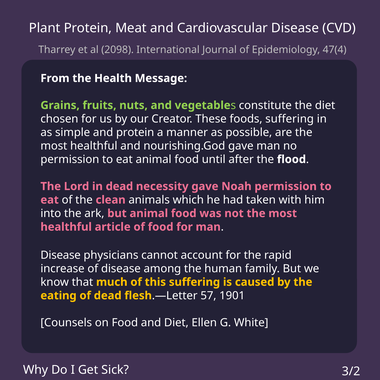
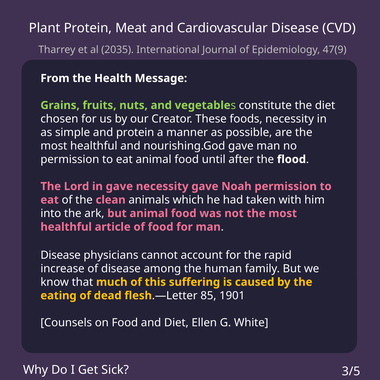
2098: 2098 -> 2035 (118, 50)
47(4: 47(4 -> 47(9 (335, 50)
foods suffering: suffering -> necessity (290, 119)
in dead: dead -> gave (119, 186)
57: 57 -> 85 (208, 296)
3/2: 3/2 -> 3/5 (351, 371)
